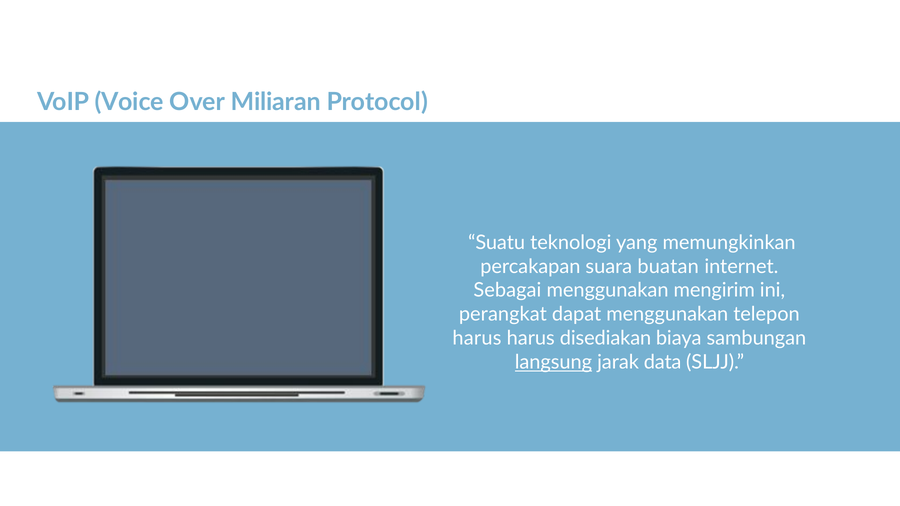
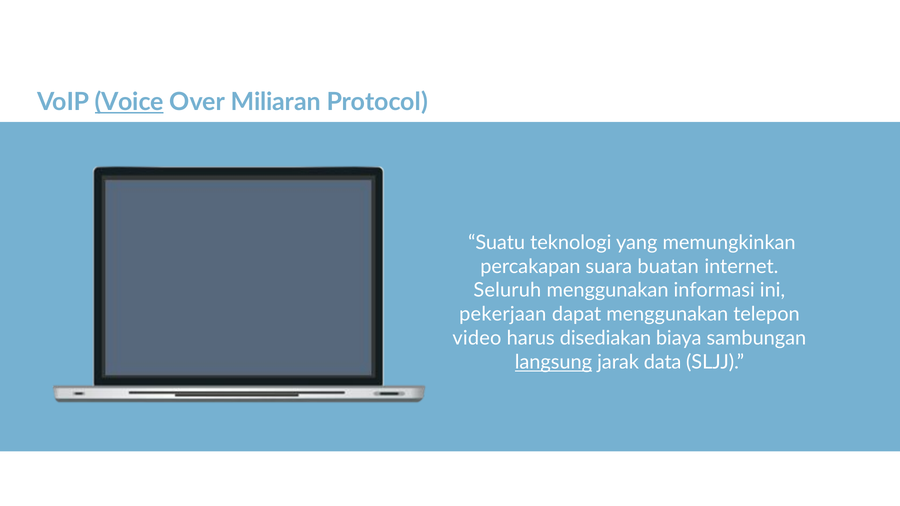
Voice underline: none -> present (129, 102)
Sebagai: Sebagai -> Seluruh (507, 291)
mengirim: mengirim -> informasi (714, 291)
perangkat: perangkat -> pekerjaan (503, 315)
harus: harus -> video (477, 339)
